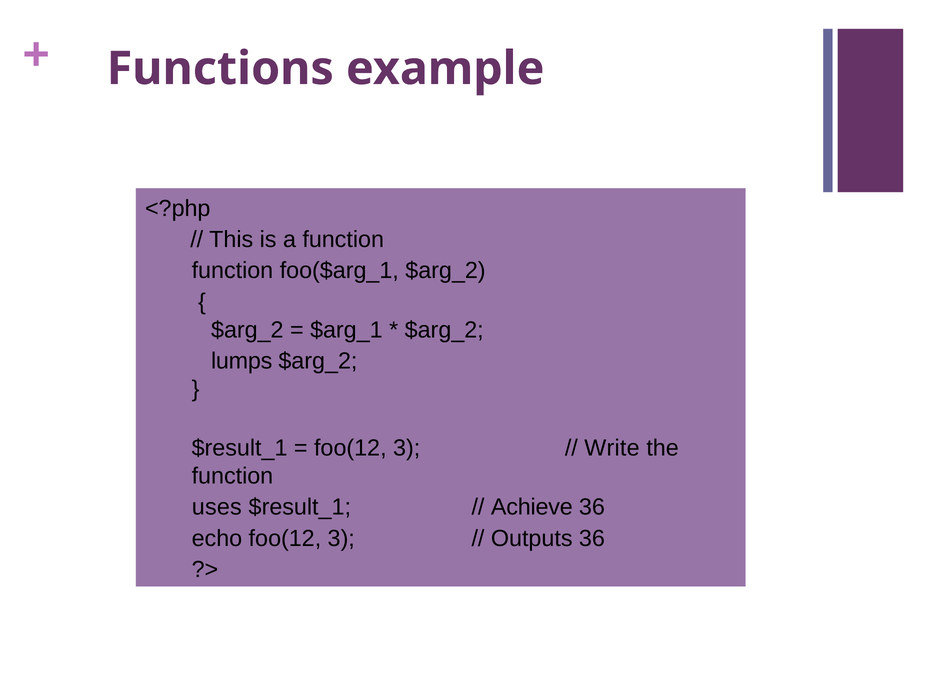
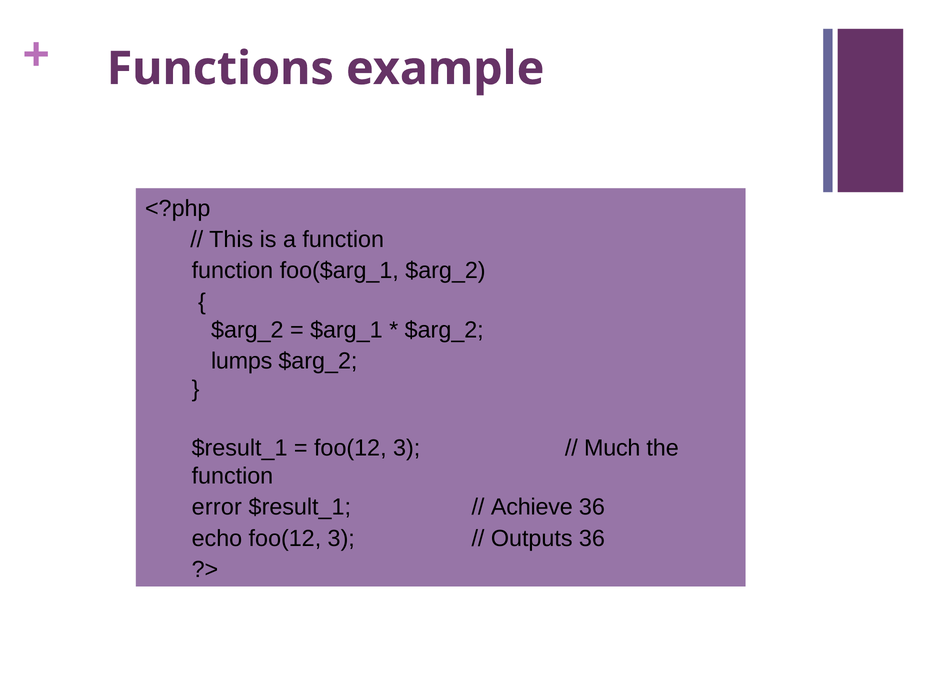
Write: Write -> Much (612, 448)
uses: uses -> error (217, 507)
